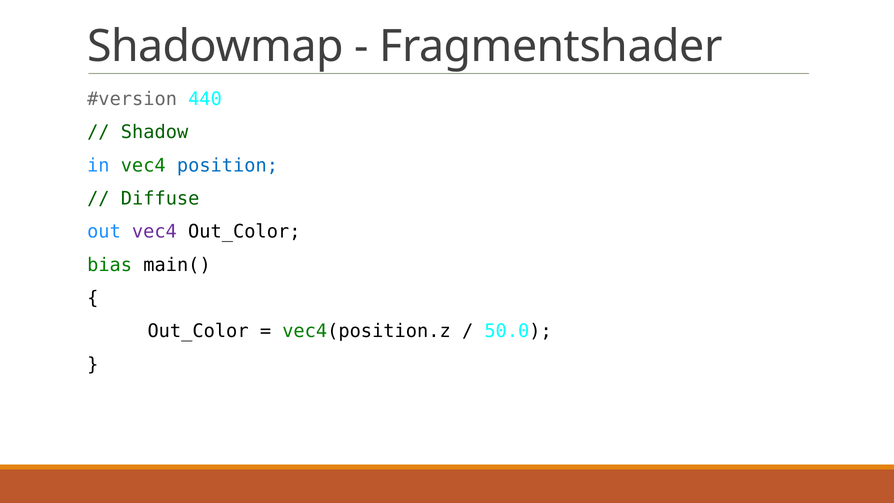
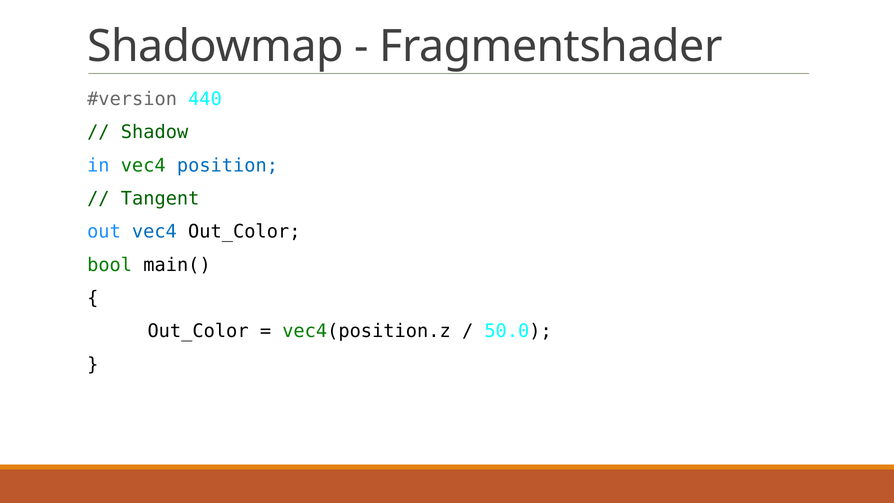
Diffuse: Diffuse -> Tangent (160, 199)
vec4 colour: purple -> blue (154, 232)
bias: bias -> bool (110, 265)
